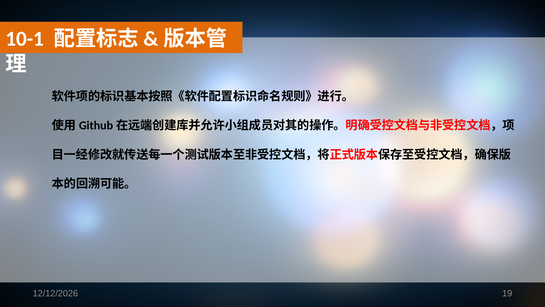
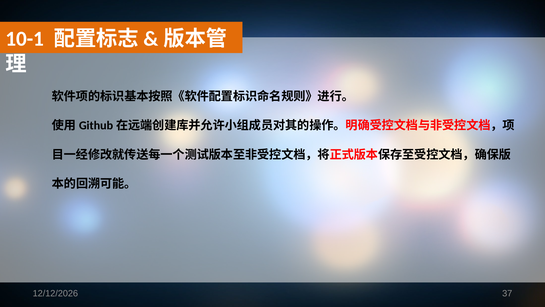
19: 19 -> 37 (507, 293)
